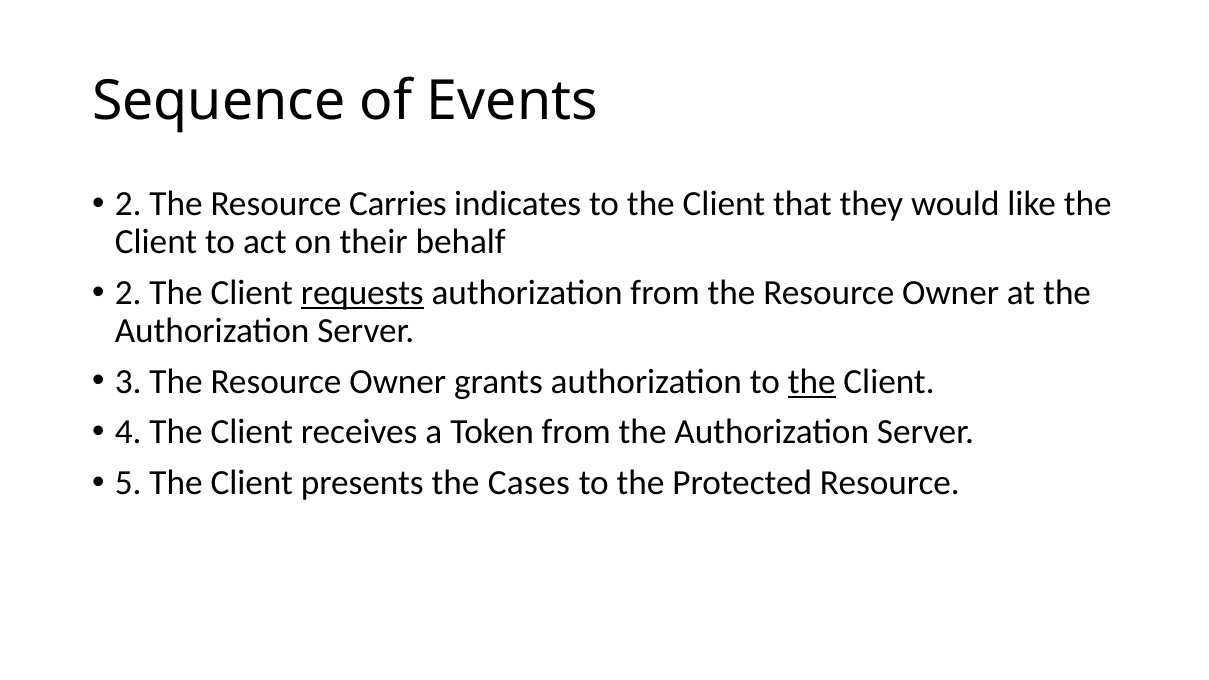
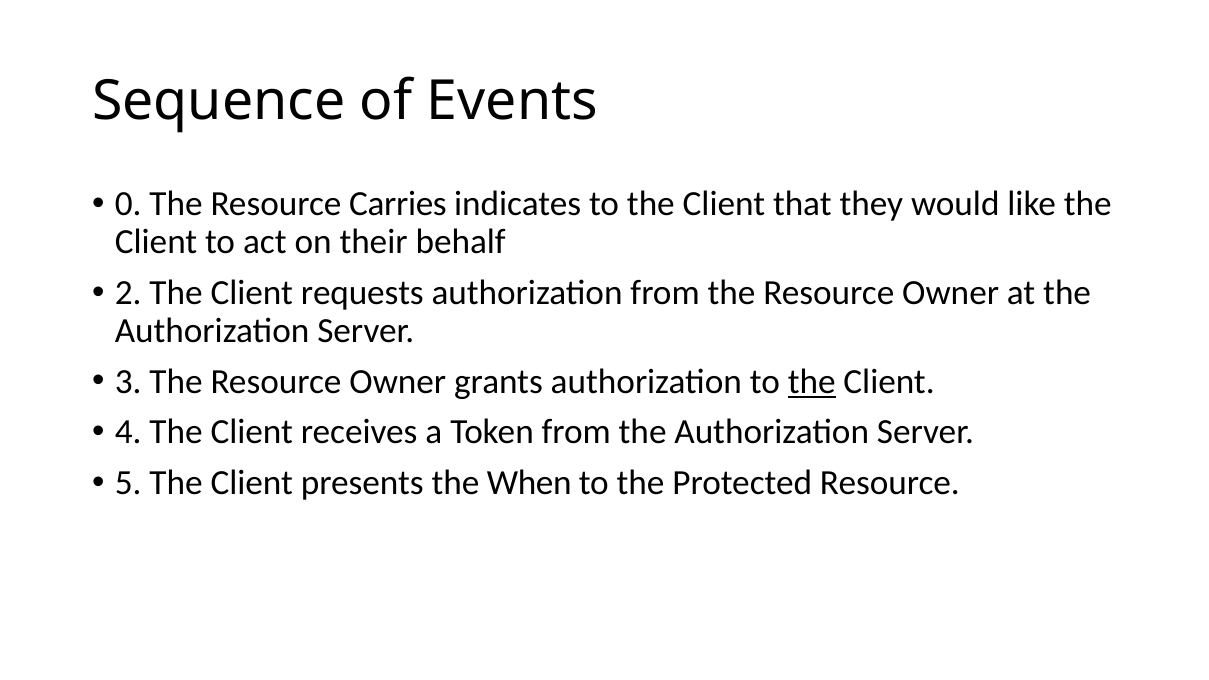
2: 2 -> 0 (128, 204)
requests underline: present -> none (362, 293)
Cases: Cases -> When (529, 483)
